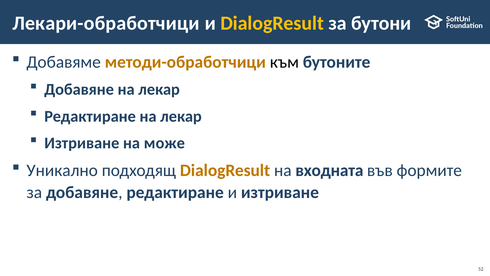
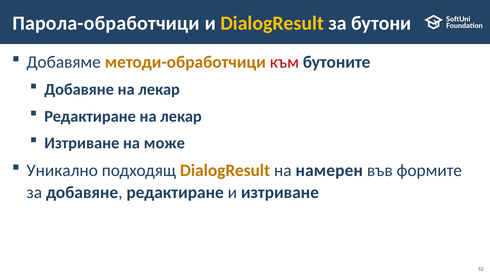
Лекари-обработчици: Лекари-обработчици -> Парола-обработчици (106, 23)
към colour: black -> red (284, 62)
входната: входната -> намерен (329, 170)
